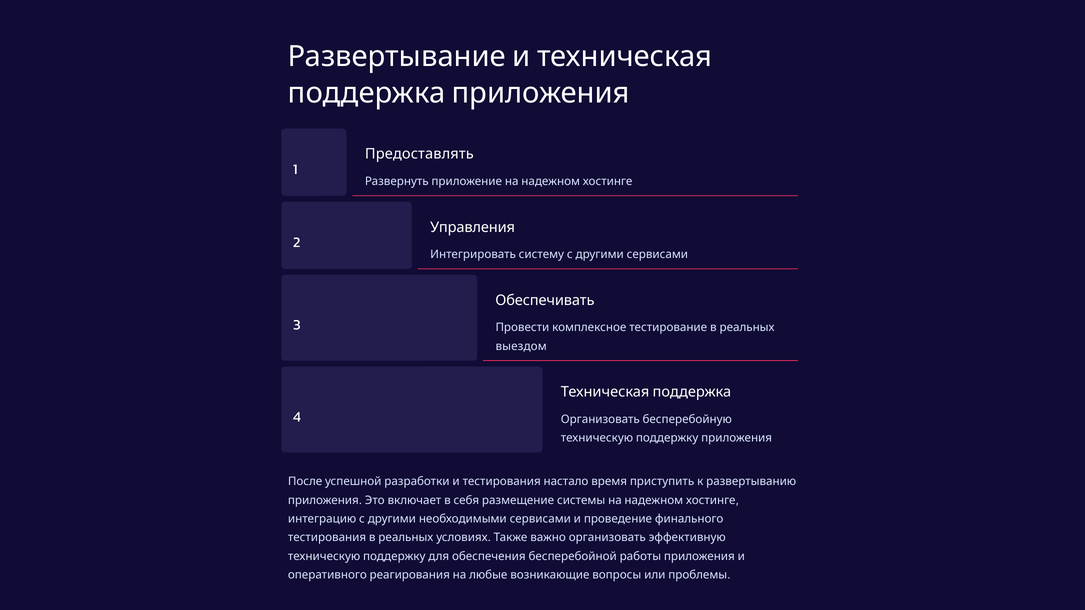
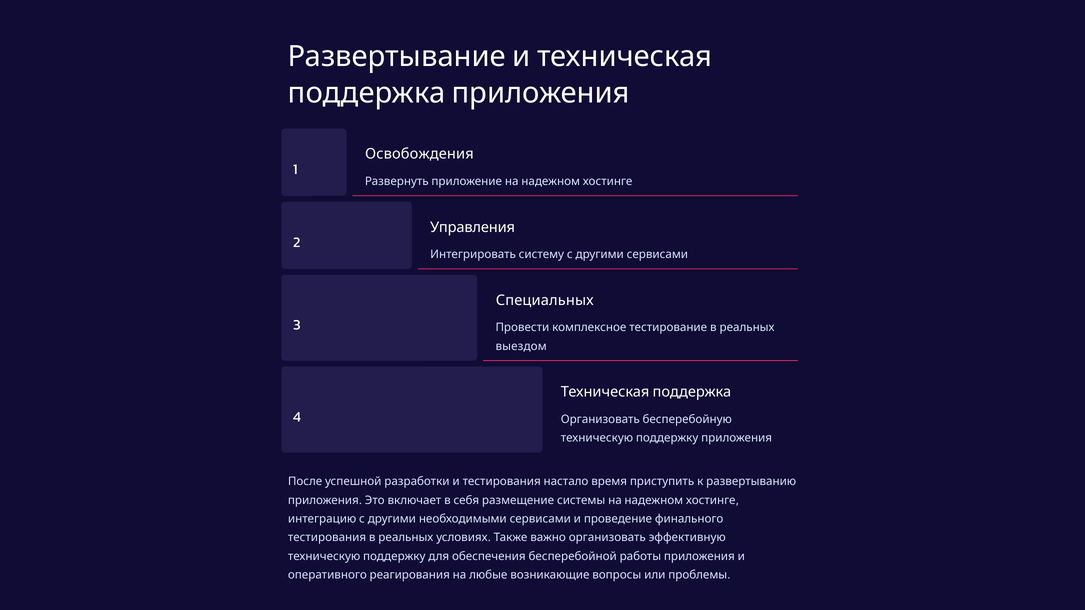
Предоставлять: Предоставлять -> Освобождения (419, 154)
Обеспечивать: Обеспечивать -> Специальных (545, 300)
